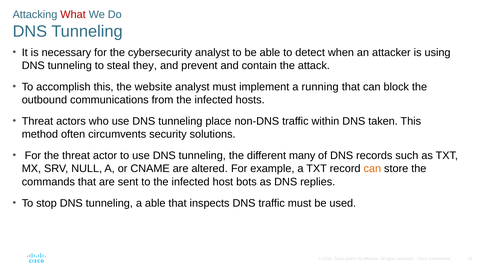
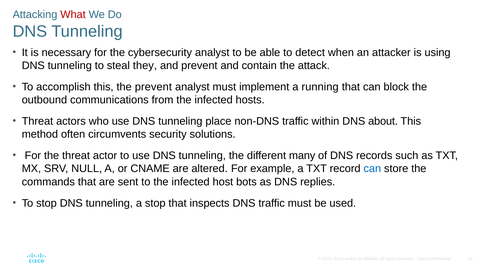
the website: website -> prevent (153, 87)
taken: taken -> about (383, 121)
can colour: orange -> blue (372, 169)
a able: able -> stop (155, 203)
